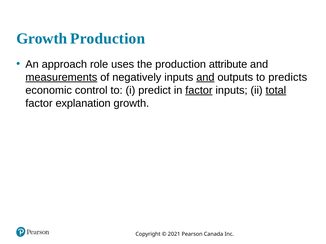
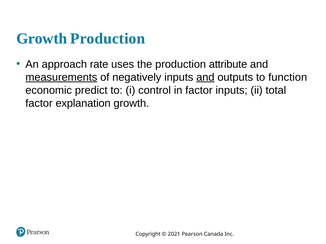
role: role -> rate (99, 64)
predicts: predicts -> function (288, 77)
control: control -> predict (91, 90)
predict: predict -> control (155, 90)
factor underline: present -> none (199, 90)
total underline: present -> none (276, 90)
